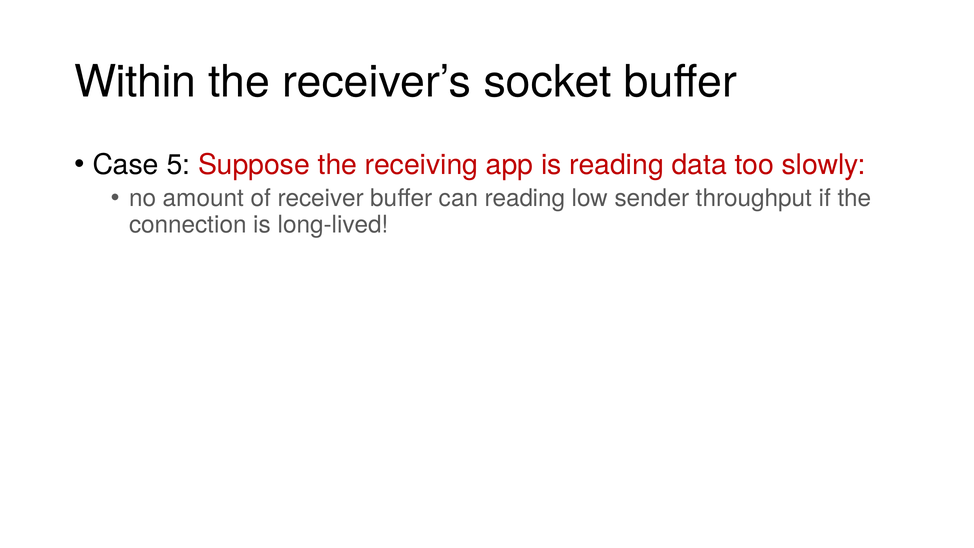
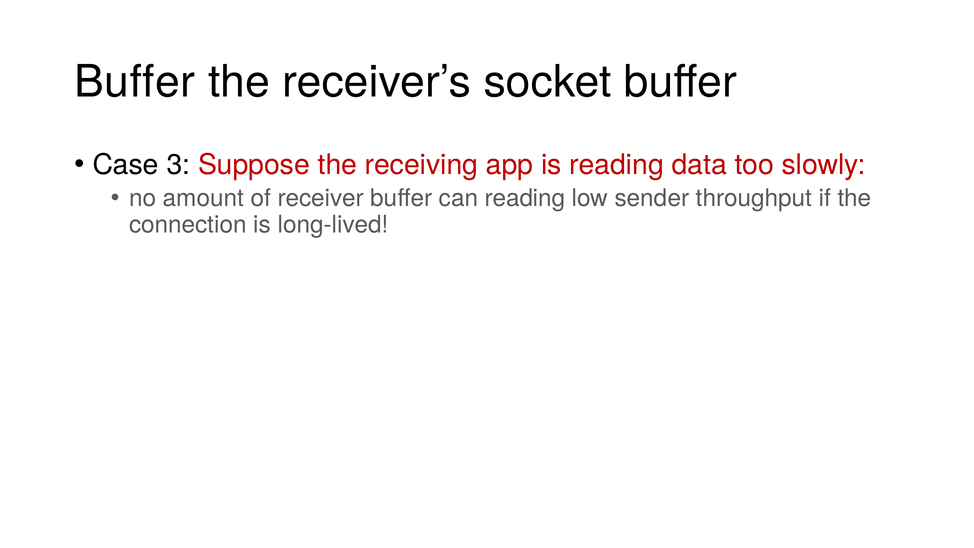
Within: Within -> Buffer (135, 82)
5: 5 -> 3 (178, 165)
